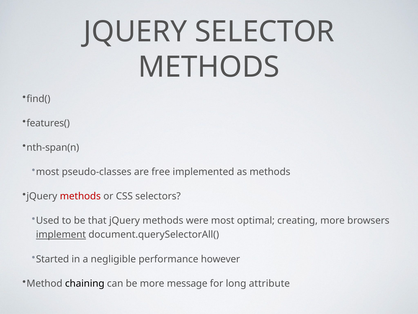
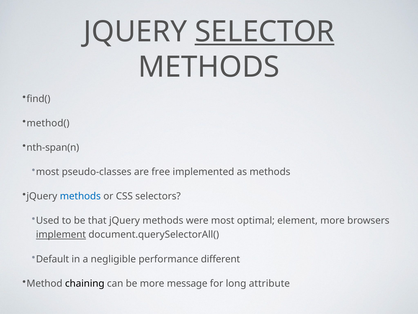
SELECTOR underline: none -> present (265, 32)
features(: features( -> method( (48, 123)
methods colour: red -> blue (80, 196)
creating: creating -> element (297, 220)
Started: Started -> Default (53, 259)
however: however -> different (220, 259)
